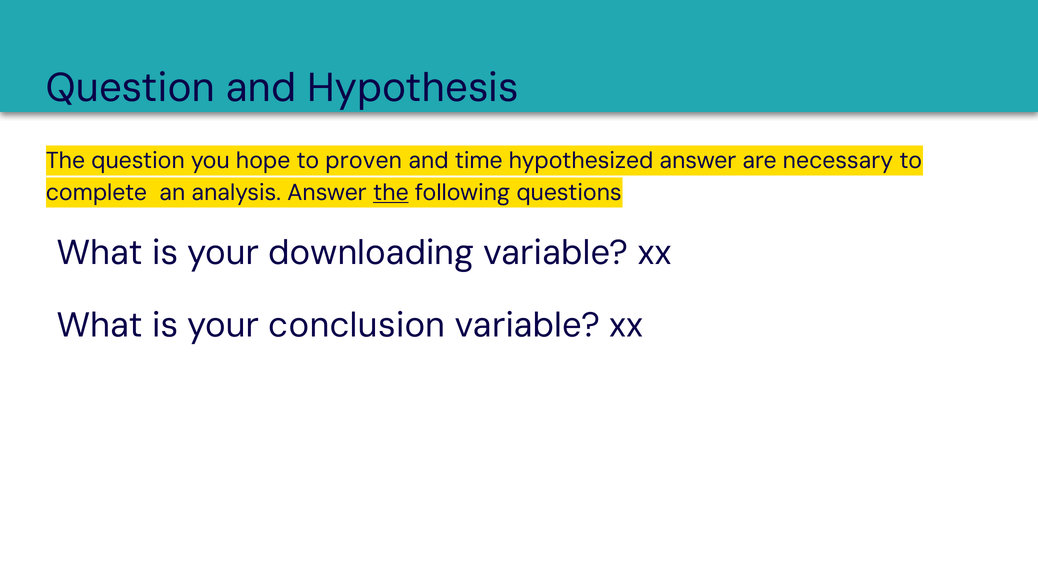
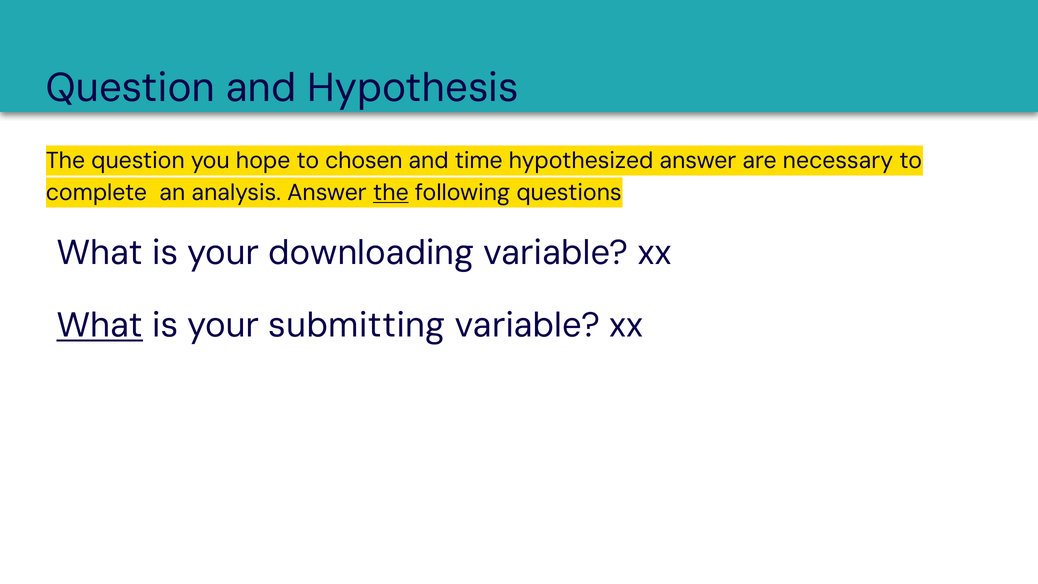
proven: proven -> chosen (364, 161)
What underline: none -> present (100, 325)
conclusion: conclusion -> submitting (357, 325)
